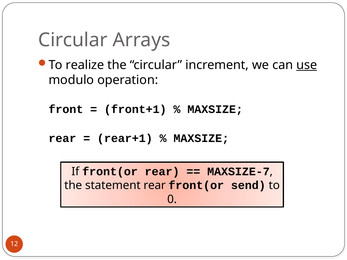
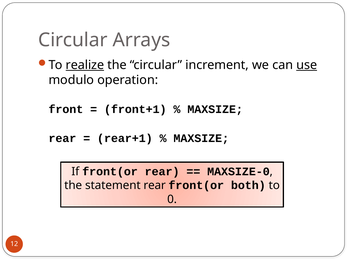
realize underline: none -> present (85, 65)
MAXSIZE-7: MAXSIZE-7 -> MAXSIZE-0 (238, 172)
send: send -> both (248, 186)
